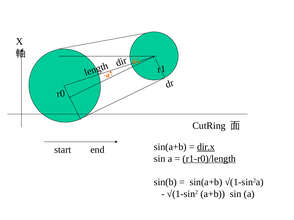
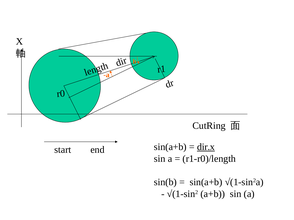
r1-r0)/length underline: present -> none (209, 159)
